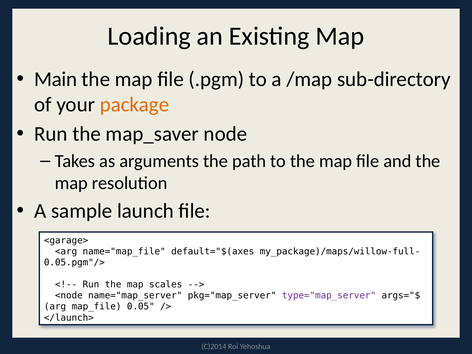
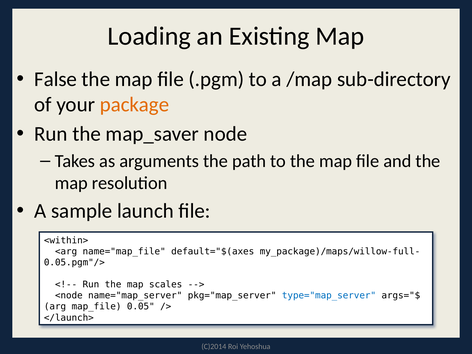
Main: Main -> False (56, 79)
<garage>: <garage> -> <within> (66, 241)
type="map_server colour: purple -> blue (329, 296)
